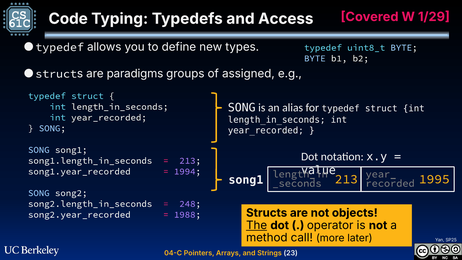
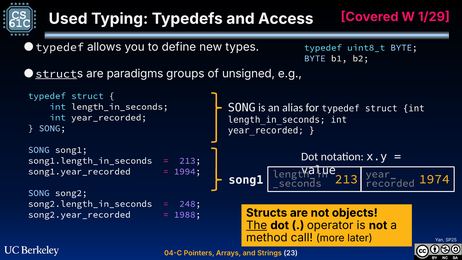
Code: Code -> Used (68, 19)
struct underline: none -> present (56, 74)
assigned: assigned -> unsigned (248, 74)
1995: 1995 -> 1974 (434, 179)
